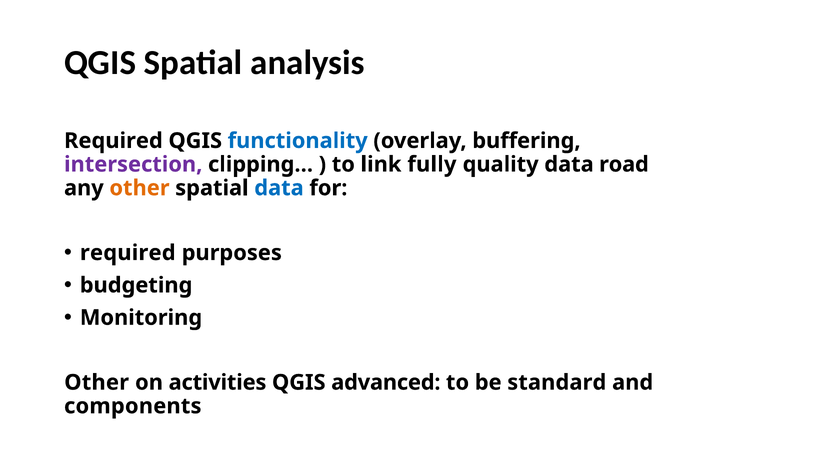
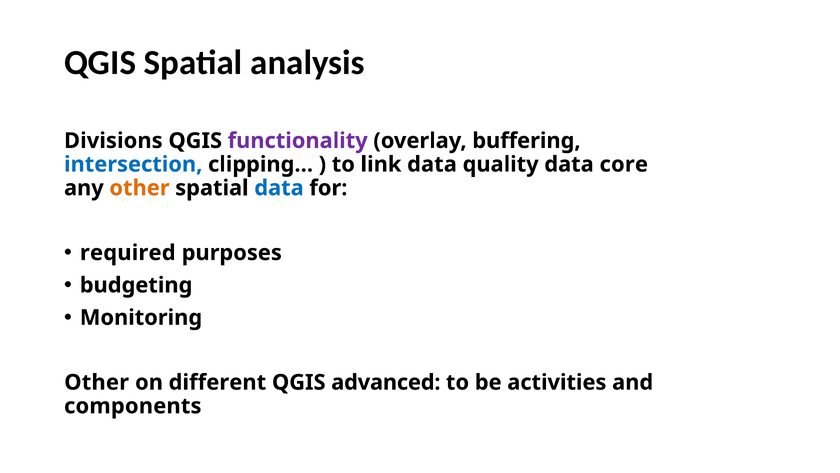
Required: Required -> Divisions (113, 141)
functionality colour: blue -> purple (298, 141)
intersection colour: purple -> blue (133, 164)
link fully: fully -> data (432, 164)
road: road -> core (624, 164)
activities: activities -> different (217, 382)
standard: standard -> activities (557, 382)
